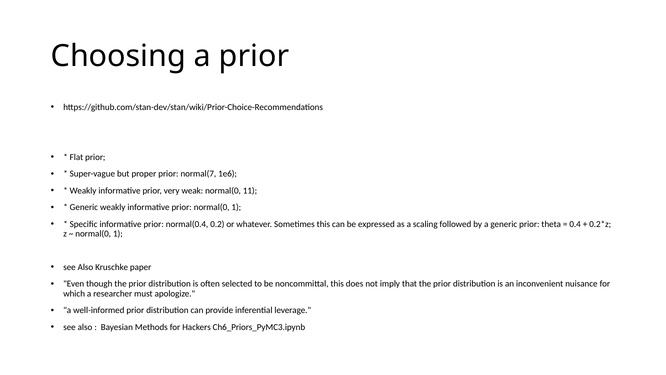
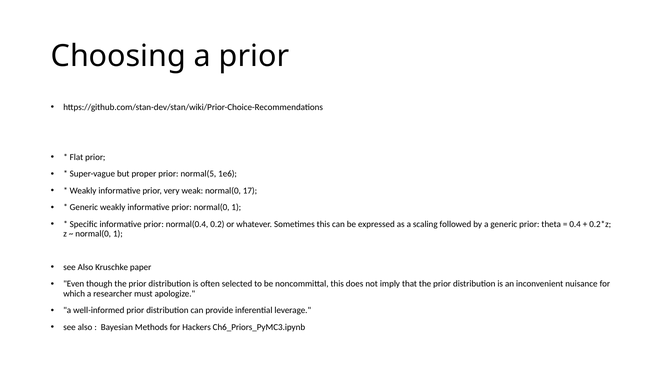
normal(7: normal(7 -> normal(5 (198, 174)
11: 11 -> 17 (250, 190)
